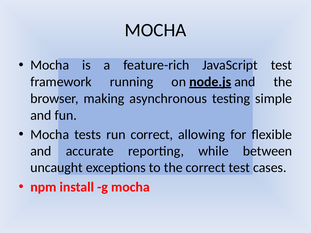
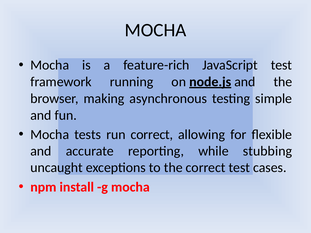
between: between -> stubbing (268, 151)
